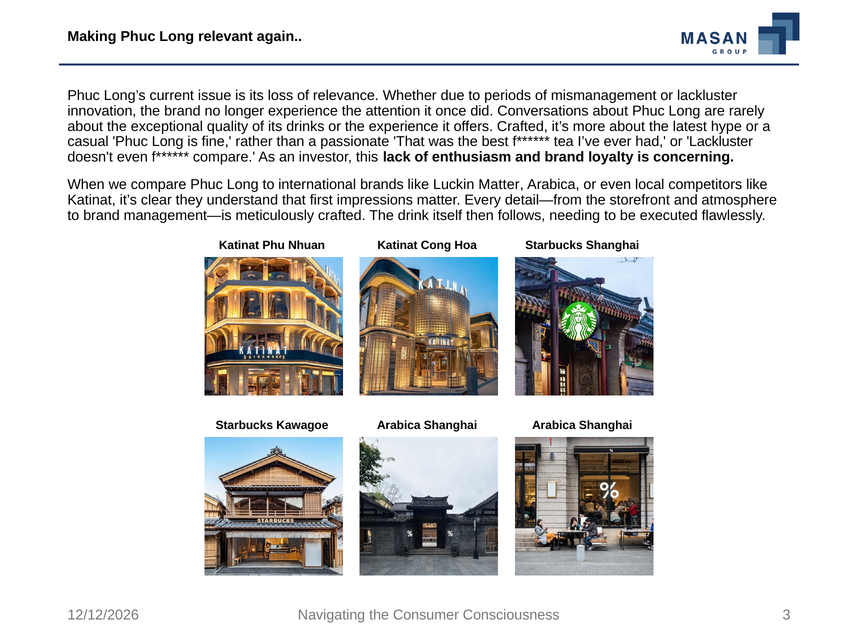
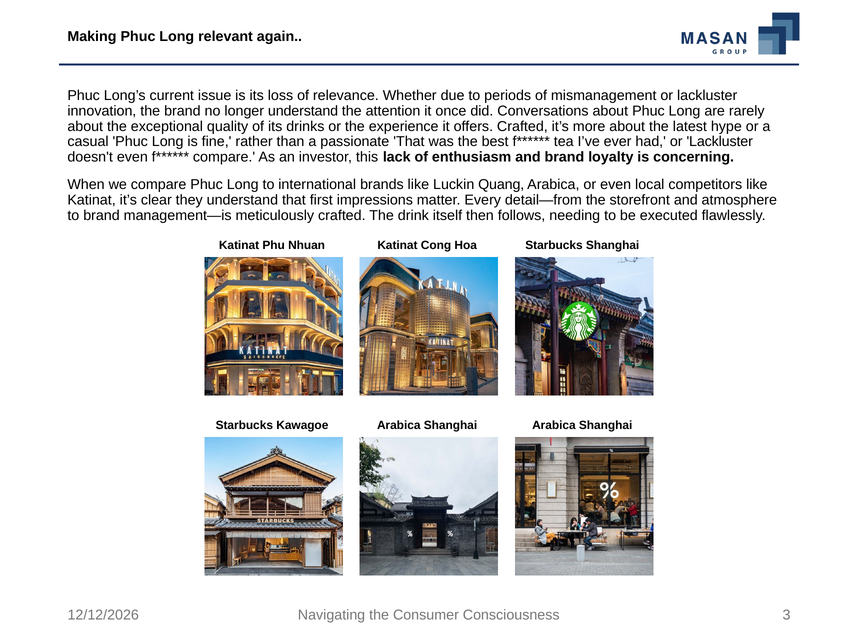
longer experience: experience -> understand (303, 111)
Luckin Matter: Matter -> Quang (501, 184)
